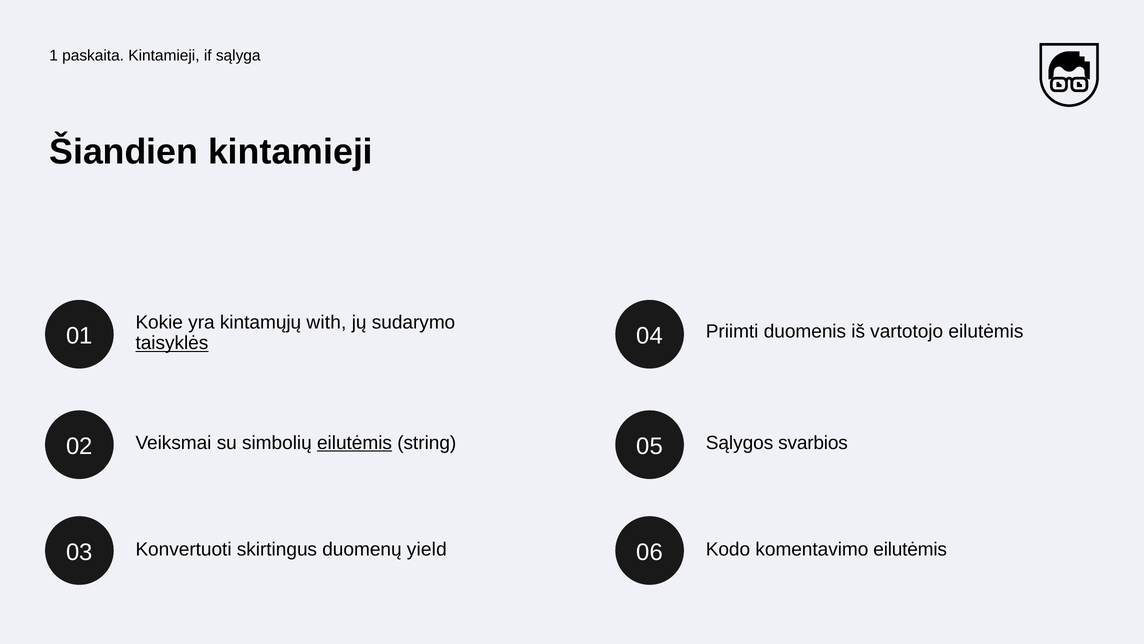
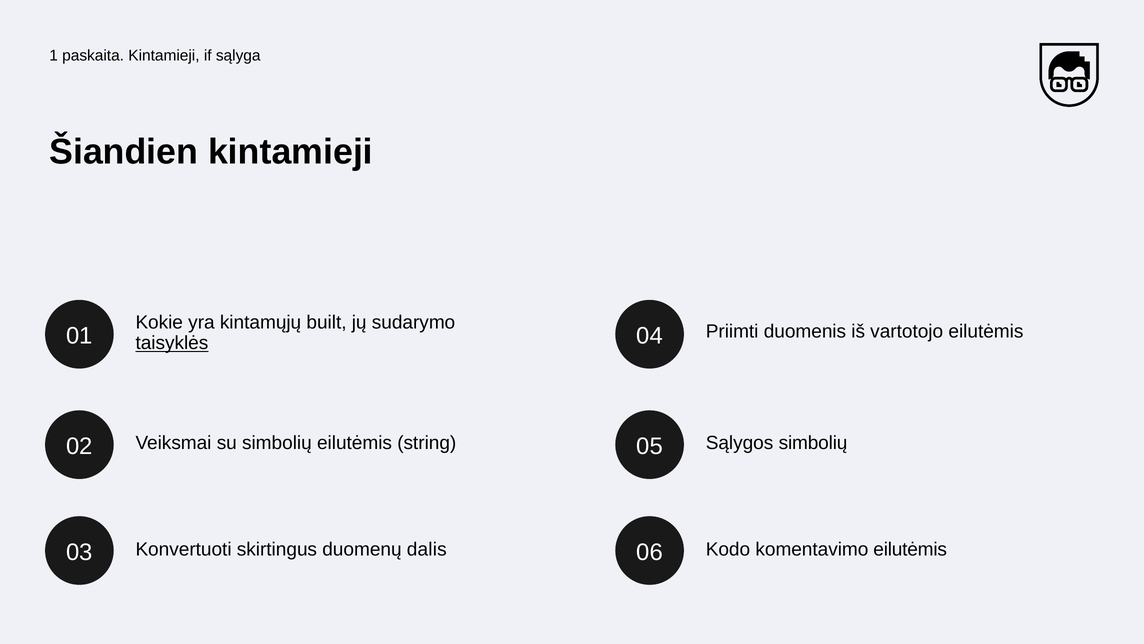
with: with -> built (326, 322)
eilutėmis underline: present -> none (355, 443)
Sąlygos svarbios: svarbios -> simbolių (813, 443)
yield: yield -> dalis (427, 549)
